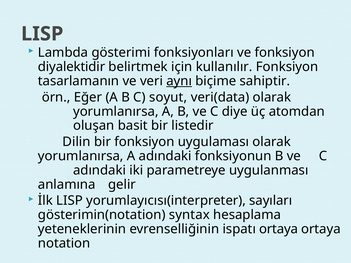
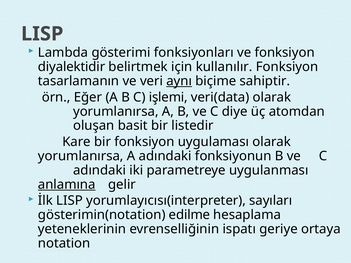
soyut: soyut -> işlemi (168, 97)
Dilin: Dilin -> Kare (77, 142)
anlamına underline: none -> present (67, 185)
syntax: syntax -> edilme (189, 215)
ispatı ortaya: ortaya -> geriye (278, 229)
